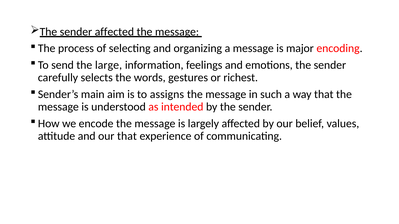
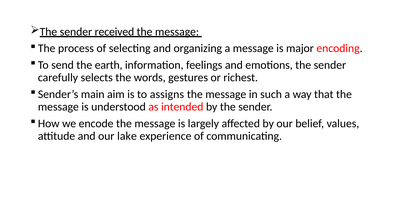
sender affected: affected -> received (114, 32)
large: large -> earth (109, 65)
our that: that -> lake (127, 136)
